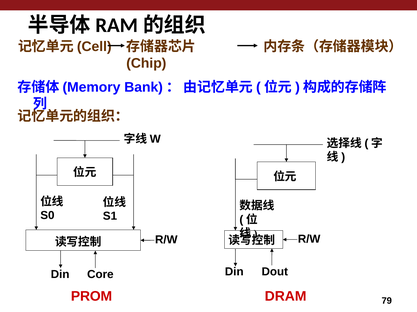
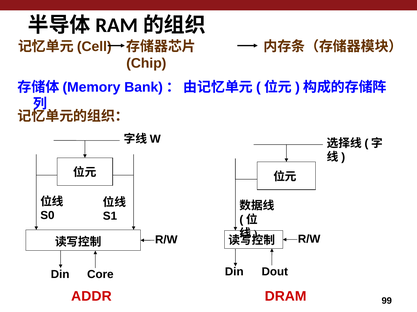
PROM: PROM -> ADDR (91, 297)
79: 79 -> 99 (387, 301)
